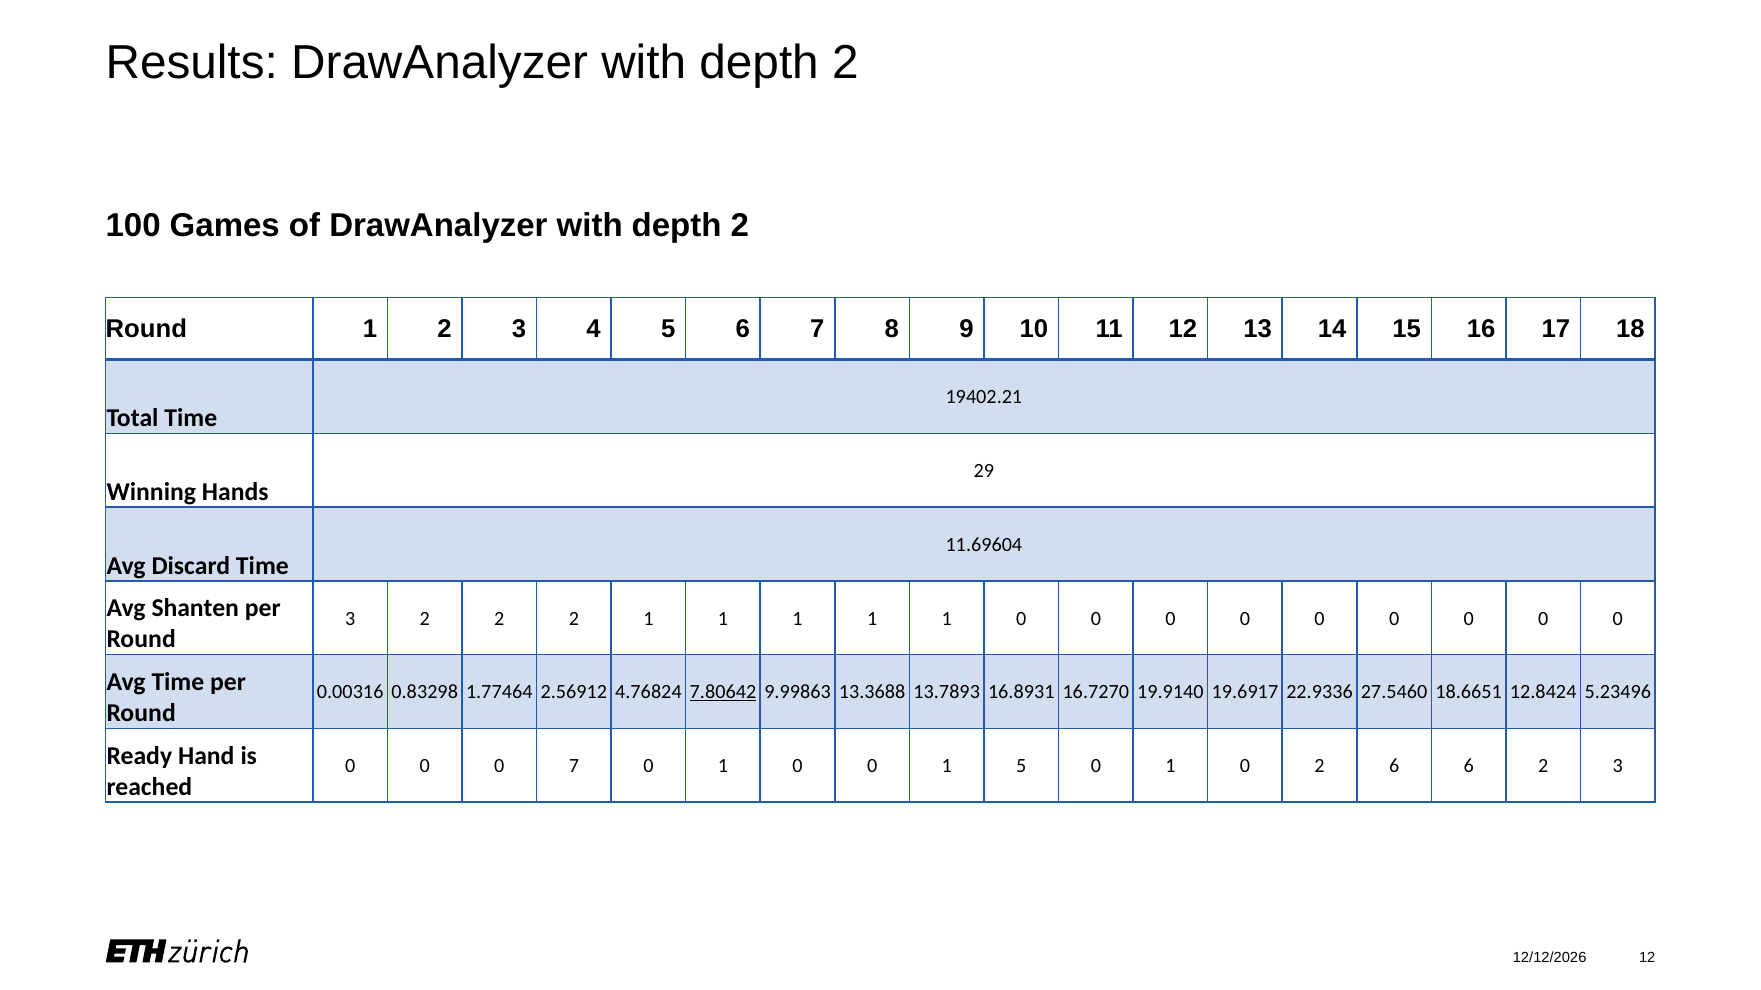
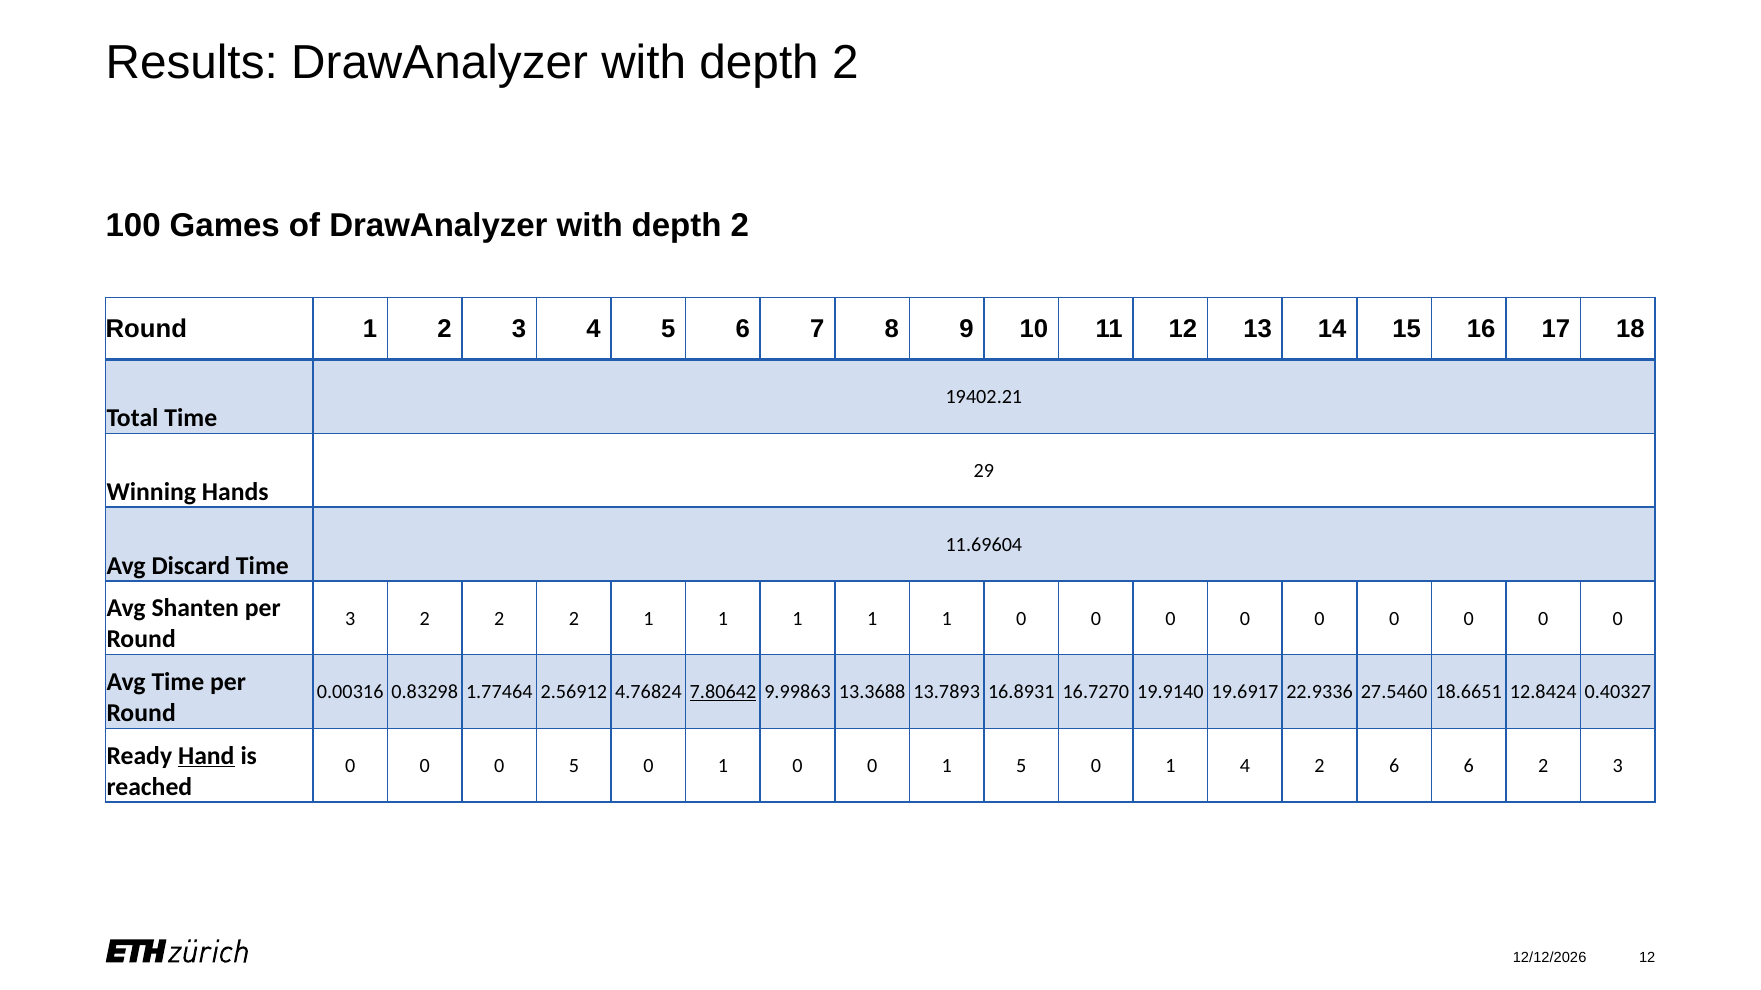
5.23496: 5.23496 -> 0.40327 (1618, 693)
Hand underline: none -> present (206, 756)
0 7: 7 -> 5 (574, 766)
5 0 1 0: 0 -> 4 (1245, 766)
